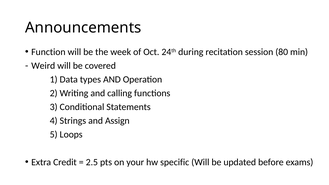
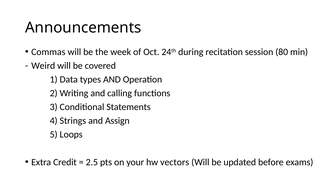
Function: Function -> Commas (48, 52)
specific: specific -> vectors (175, 162)
